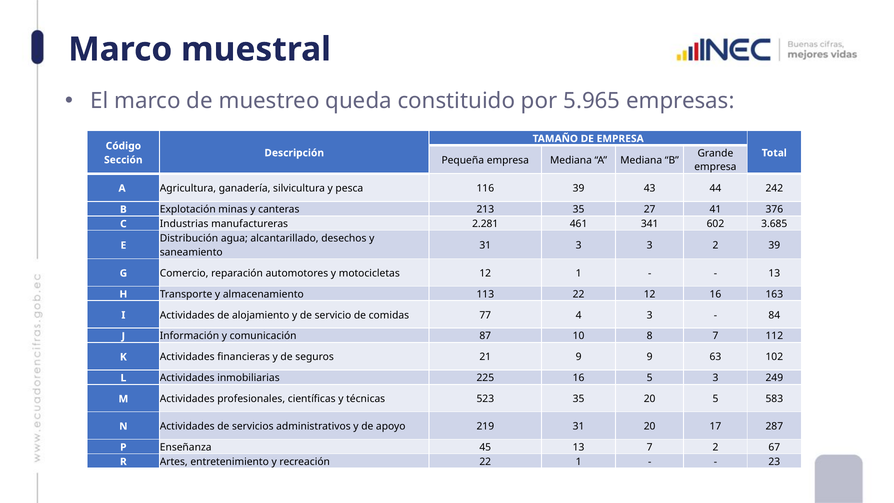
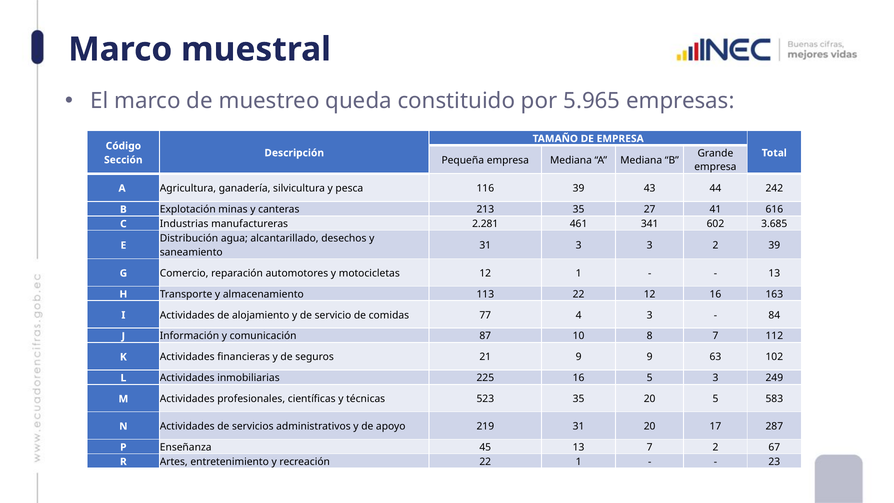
376: 376 -> 616 (774, 209)
